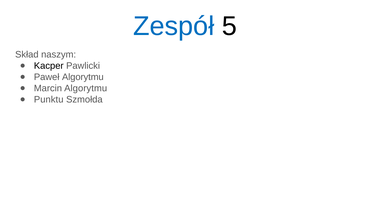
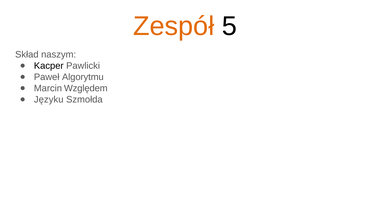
Zespół colour: blue -> orange (174, 26)
Marcin Algorytmu: Algorytmu -> Względem (86, 88)
Punktu: Punktu -> Języku (49, 99)
